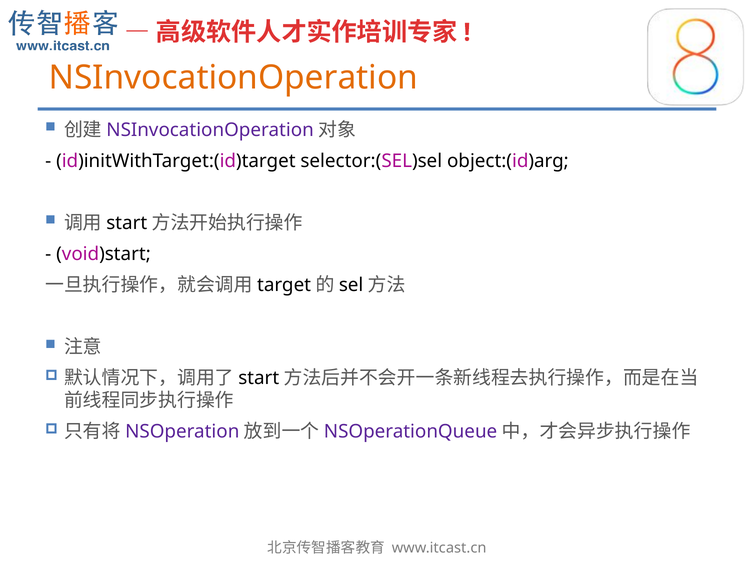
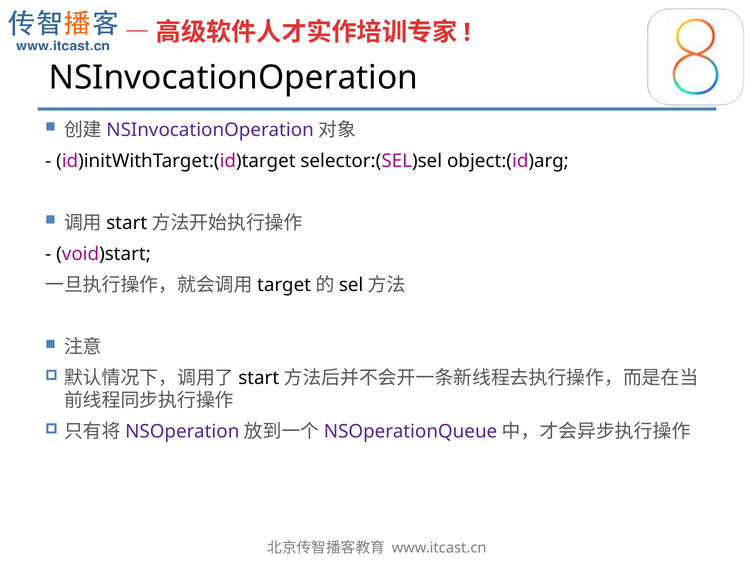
NSInvocationOperation colour: orange -> black (233, 78)
